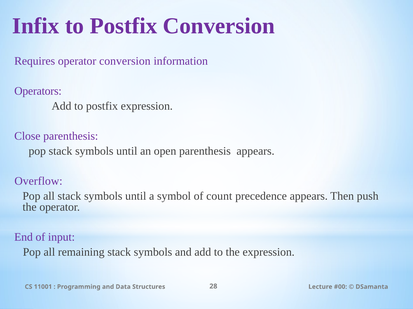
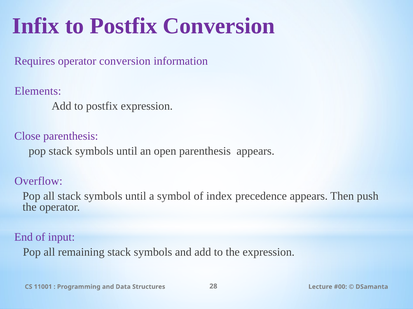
Operators: Operators -> Elements (38, 91)
count: count -> index (219, 197)
